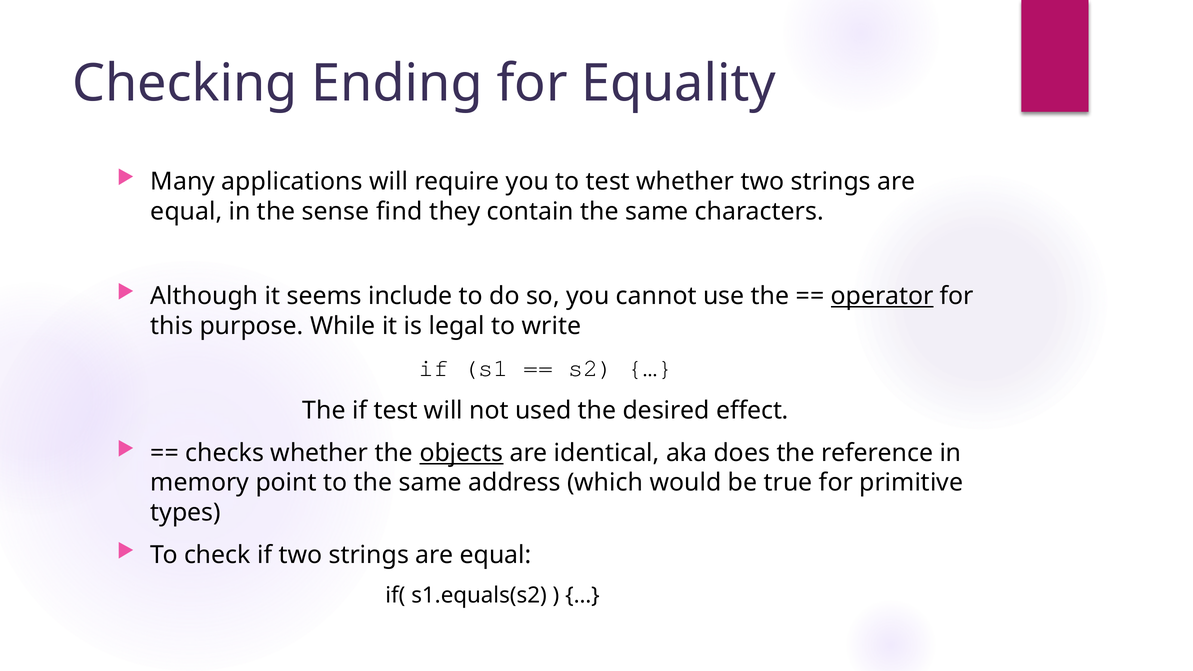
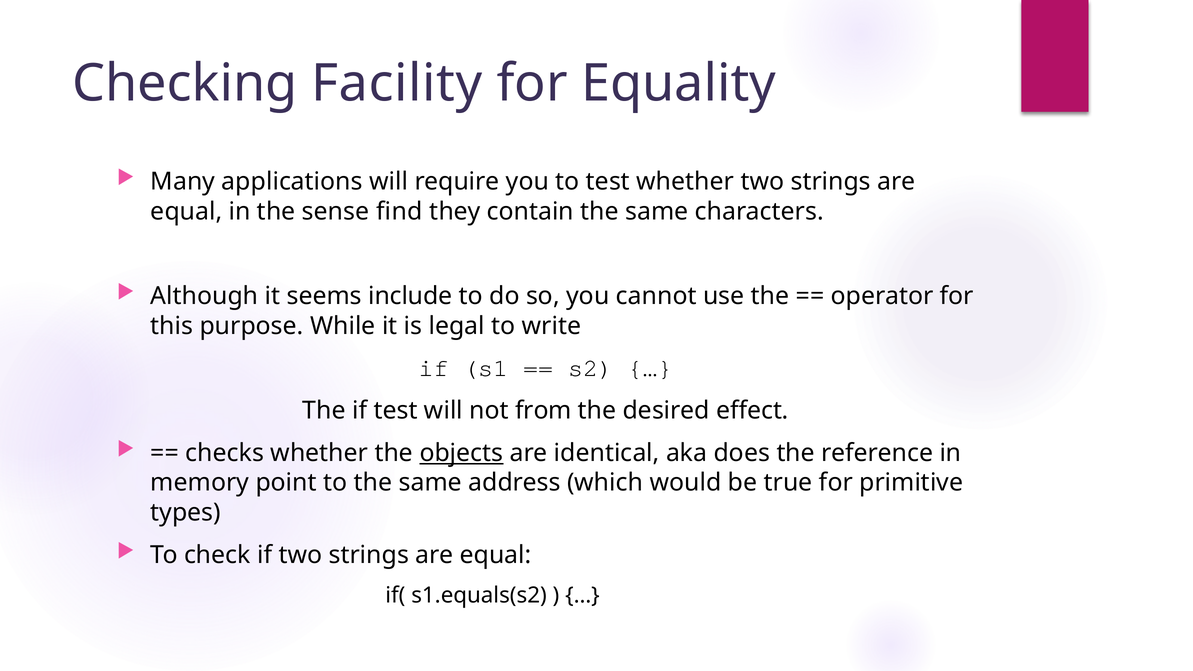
Ending: Ending -> Facility (397, 84)
operator underline: present -> none (882, 296)
used: used -> from (543, 411)
